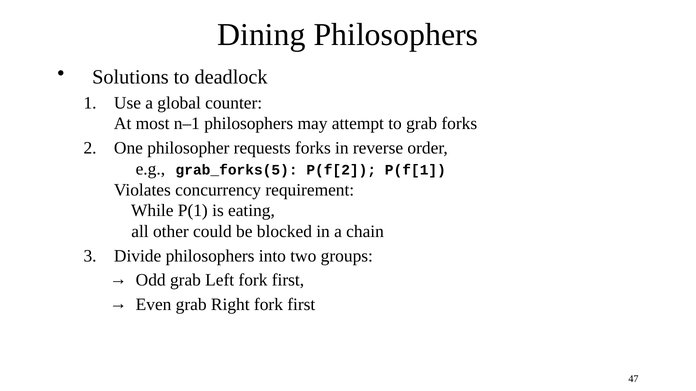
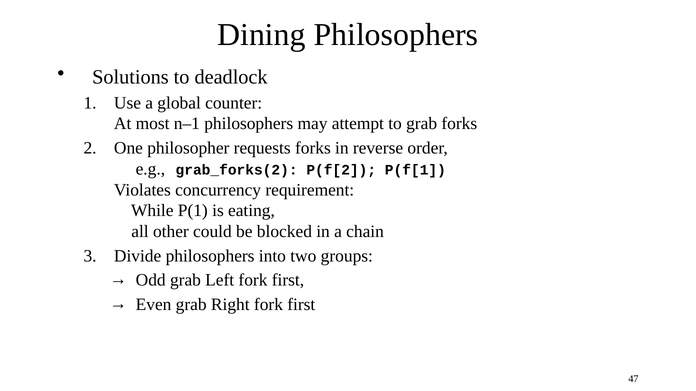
grab_forks(5: grab_forks(5 -> grab_forks(2 (237, 170)
